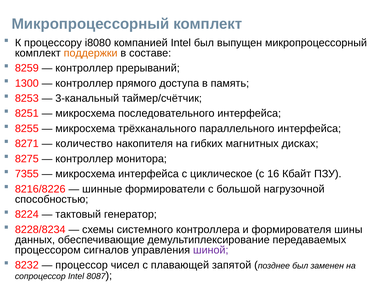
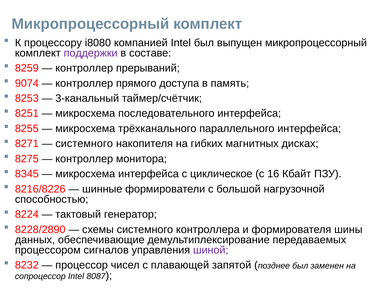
поддержки colour: orange -> purple (91, 53)
1300: 1300 -> 9074 (27, 83)
количество: количество -> системного (84, 144)
7355: 7355 -> 8345 (27, 174)
8228/8234: 8228/8234 -> 8228/2890 (40, 229)
